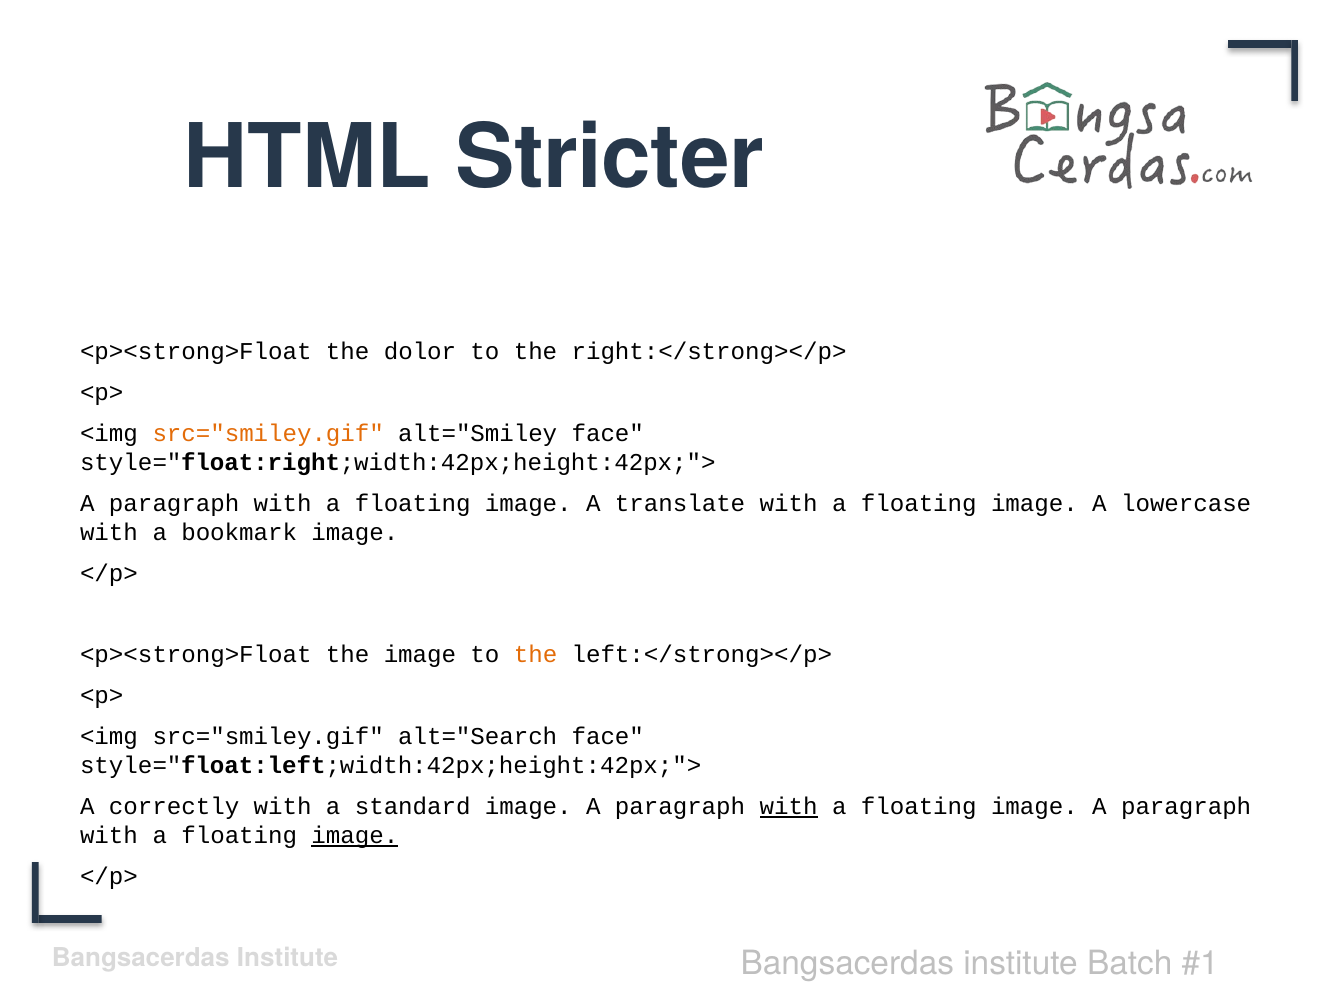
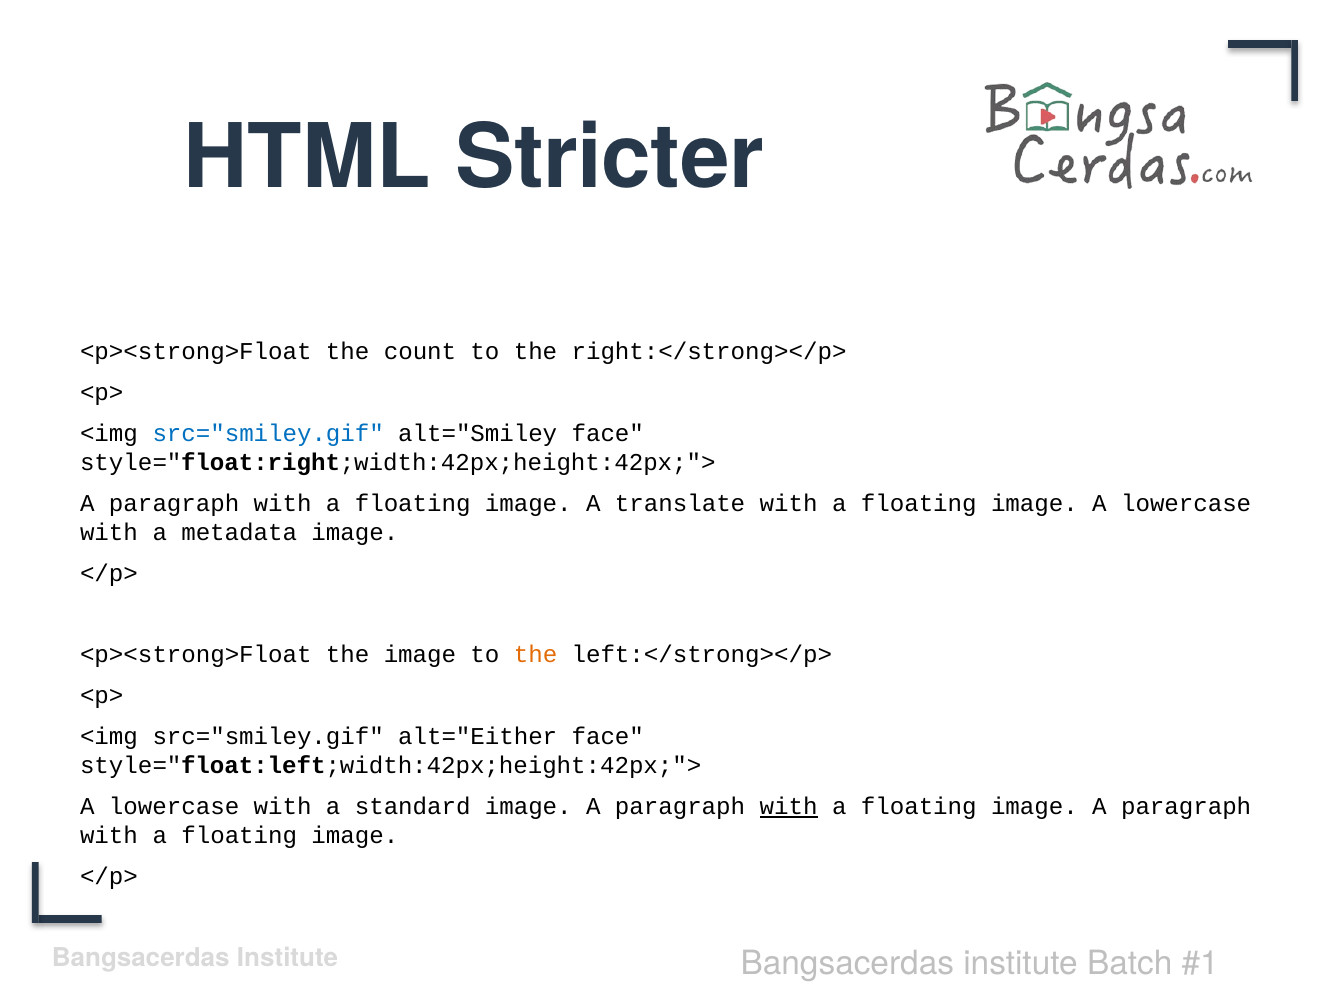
dolor: dolor -> count (420, 351)
src="smiley.gif colour: orange -> blue (268, 433)
bookmark: bookmark -> metadata (239, 532)
alt="Search: alt="Search -> alt="Either (478, 737)
correctly: correctly -> lowercase (174, 806)
image underline: present -> none (355, 835)
